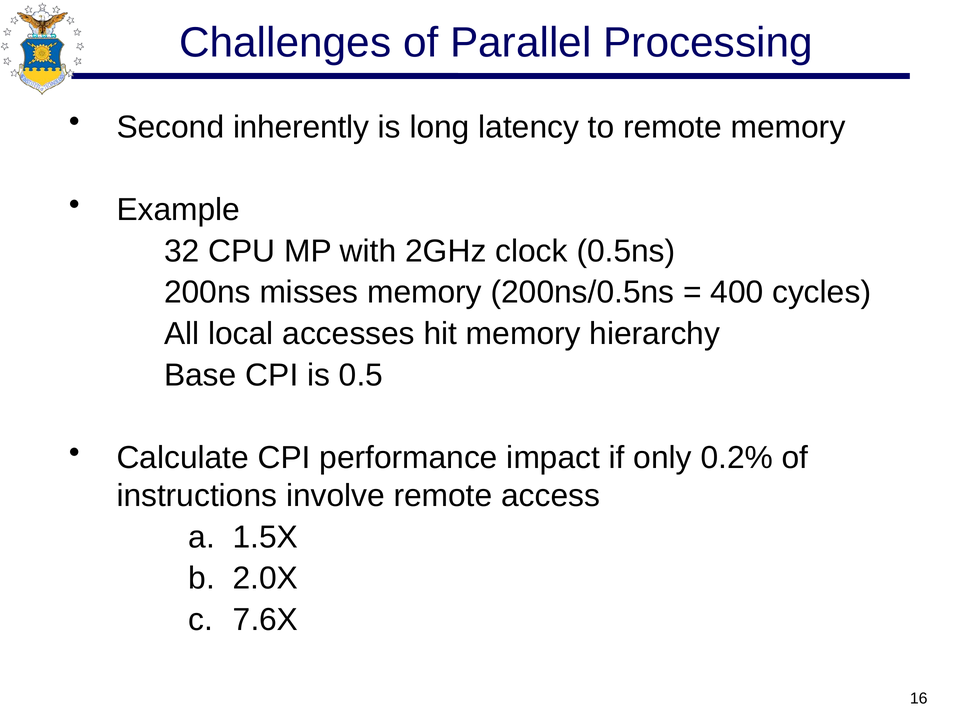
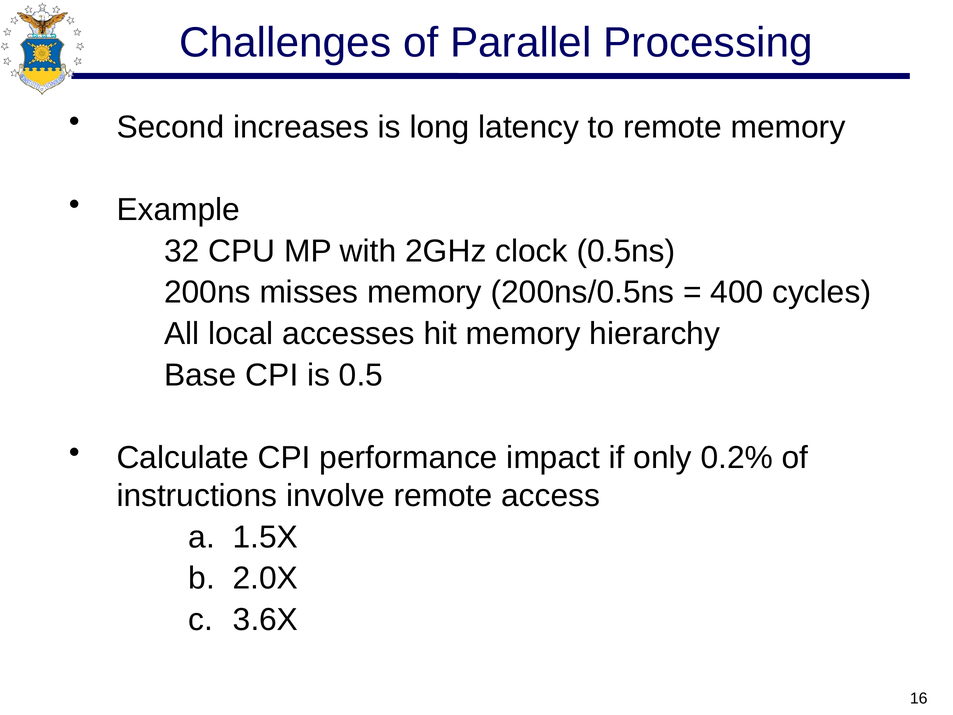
inherently: inherently -> increases (301, 127)
7.6X: 7.6X -> 3.6X (265, 620)
